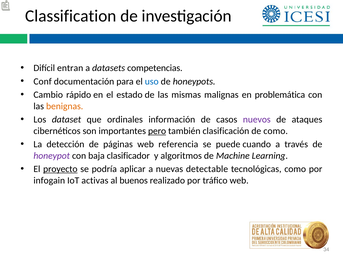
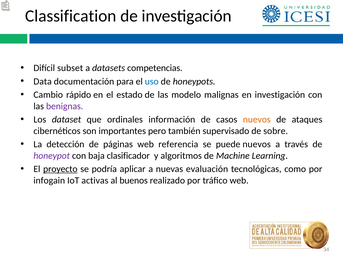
entran: entran -> subset (70, 68)
Conf: Conf -> Data (43, 81)
mismas: mismas -> modelo (186, 95)
en problemática: problemática -> investigación (280, 95)
benignas colour: orange -> purple (65, 106)
nuevos colour: purple -> orange (257, 120)
pero underline: present -> none (157, 131)
clasificación: clasificación -> supervisado (226, 131)
de como: como -> sobre (276, 131)
puede cuando: cuando -> nuevos (257, 144)
detectable: detectable -> evaluación (207, 169)
